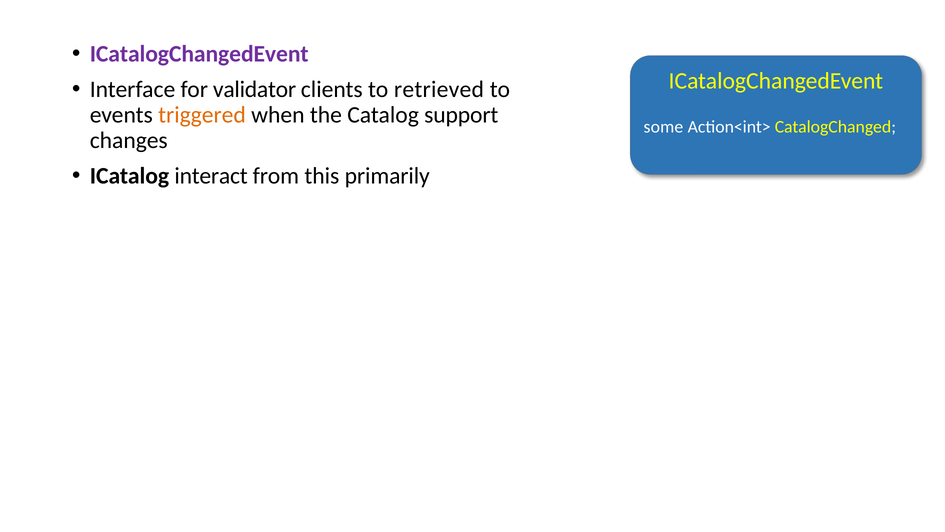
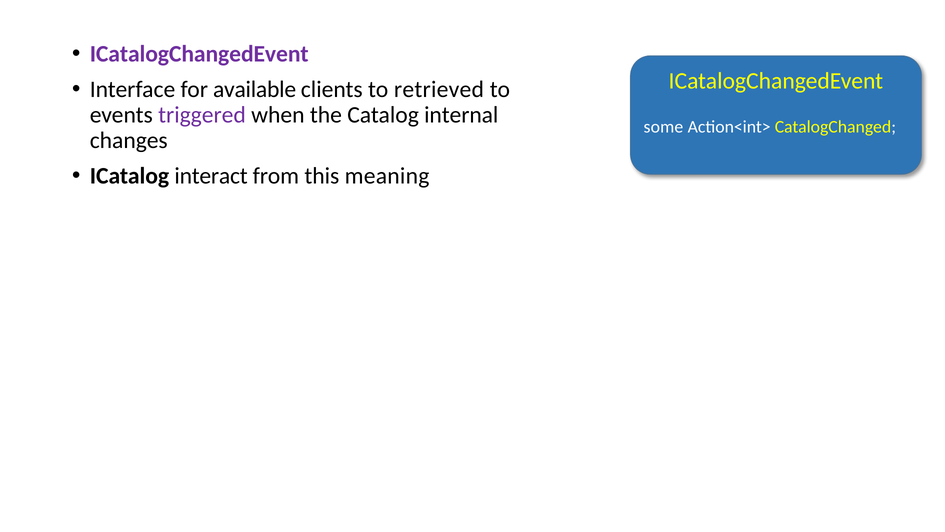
validator: validator -> available (255, 89)
triggered colour: orange -> purple (202, 115)
support: support -> internal (461, 115)
primarily: primarily -> meaning (387, 176)
